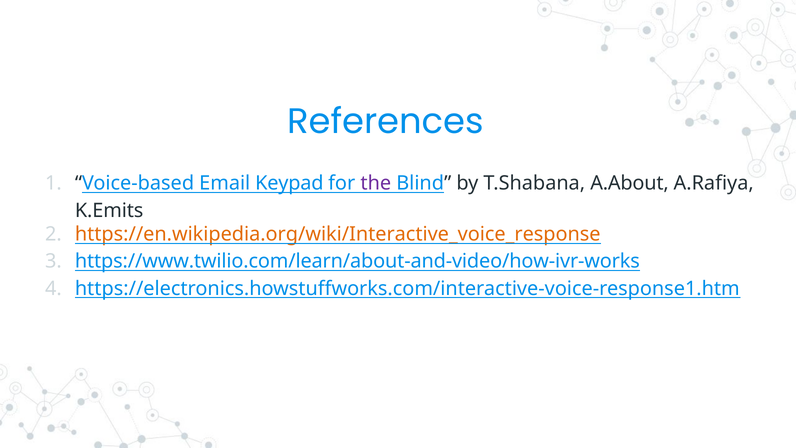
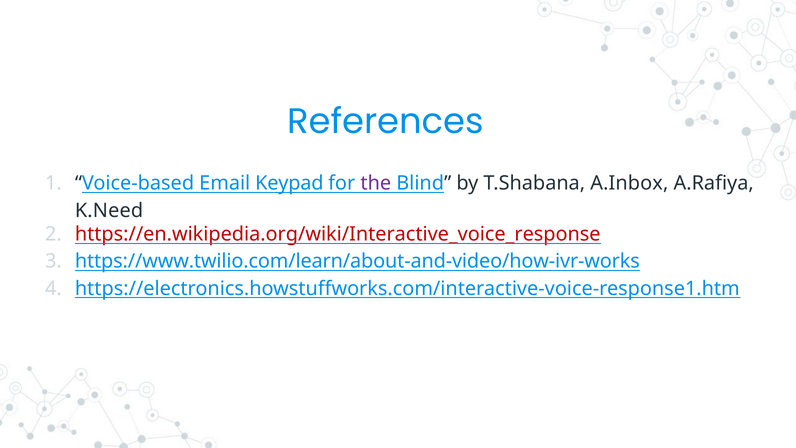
A.About: A.About -> A.Inbox (629, 183)
K.Emits: K.Emits -> K.Need (109, 210)
https://en.wikipedia.org/wiki/Interactive_voice_response colour: orange -> red (338, 234)
